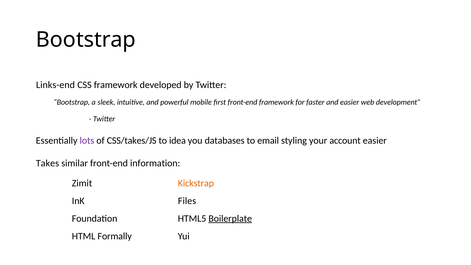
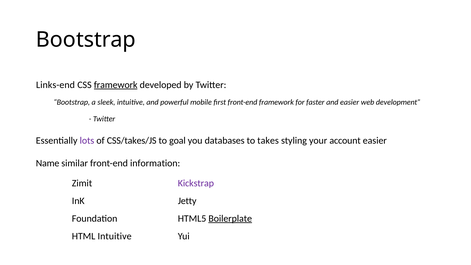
framework underline: none -> present (116, 85)
idea: idea -> goal (177, 140)
email: email -> takes (268, 140)
Takes: Takes -> Name (48, 163)
Kickstrap colour: orange -> purple (196, 183)
Files: Files -> Jetty (187, 201)
HTML Formally: Formally -> Intuitive (115, 236)
